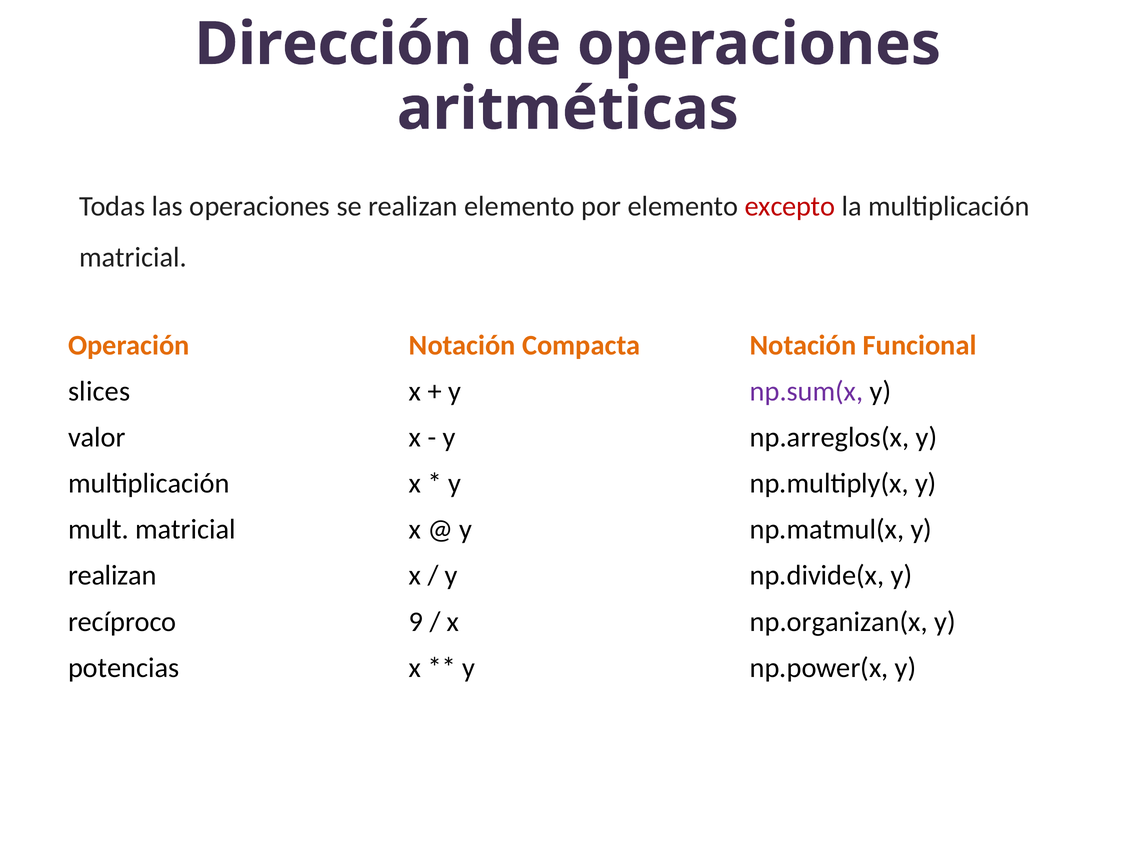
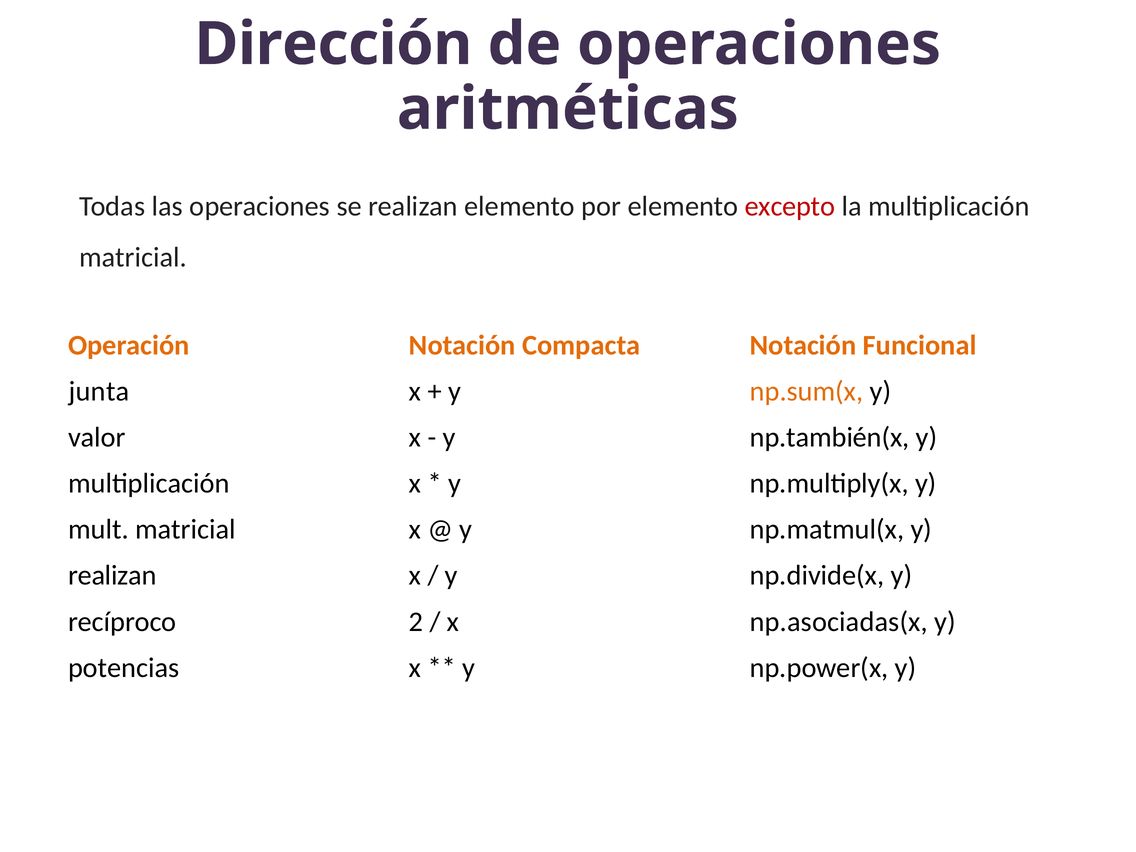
slices: slices -> junta (99, 391)
np.sum(x colour: purple -> orange (807, 391)
np.arreglos(x: np.arreglos(x -> np.también(x (830, 437)
9: 9 -> 2 (416, 622)
np.organizan(x: np.organizan(x -> np.asociadas(x (839, 622)
